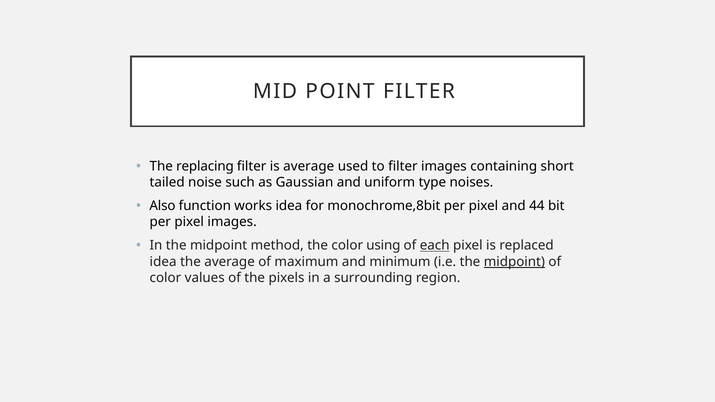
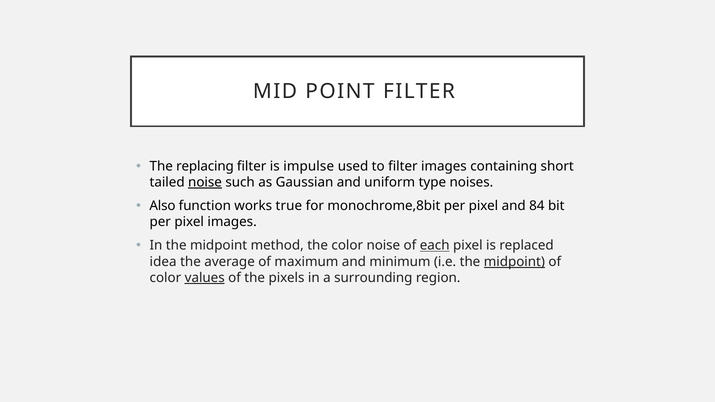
is average: average -> impulse (309, 166)
noise underline: none -> present (205, 182)
works idea: idea -> true (289, 206)
44: 44 -> 84 (537, 206)
color using: using -> noise (383, 246)
values underline: none -> present (205, 278)
